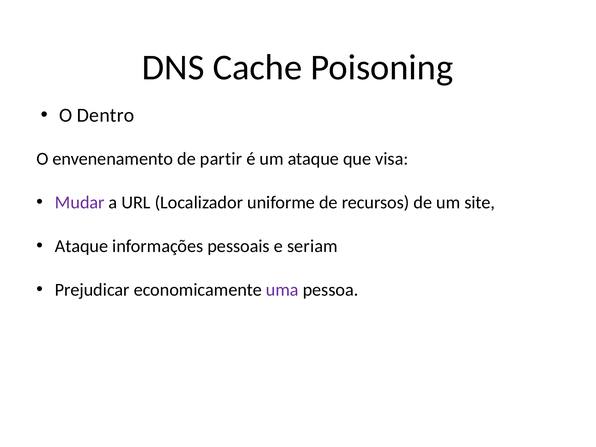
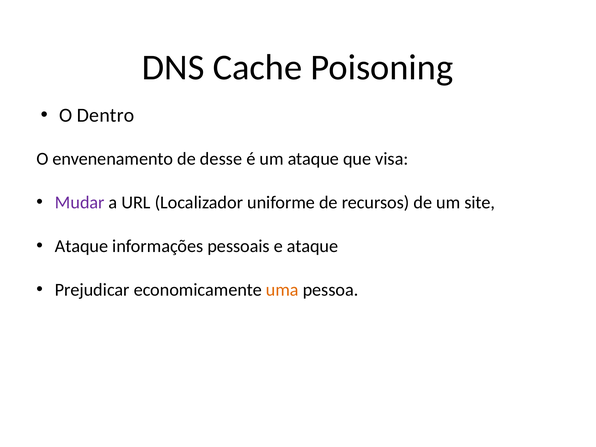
partir: partir -> desse (221, 159)
e seriam: seriam -> ataque (313, 246)
uma colour: purple -> orange (282, 290)
